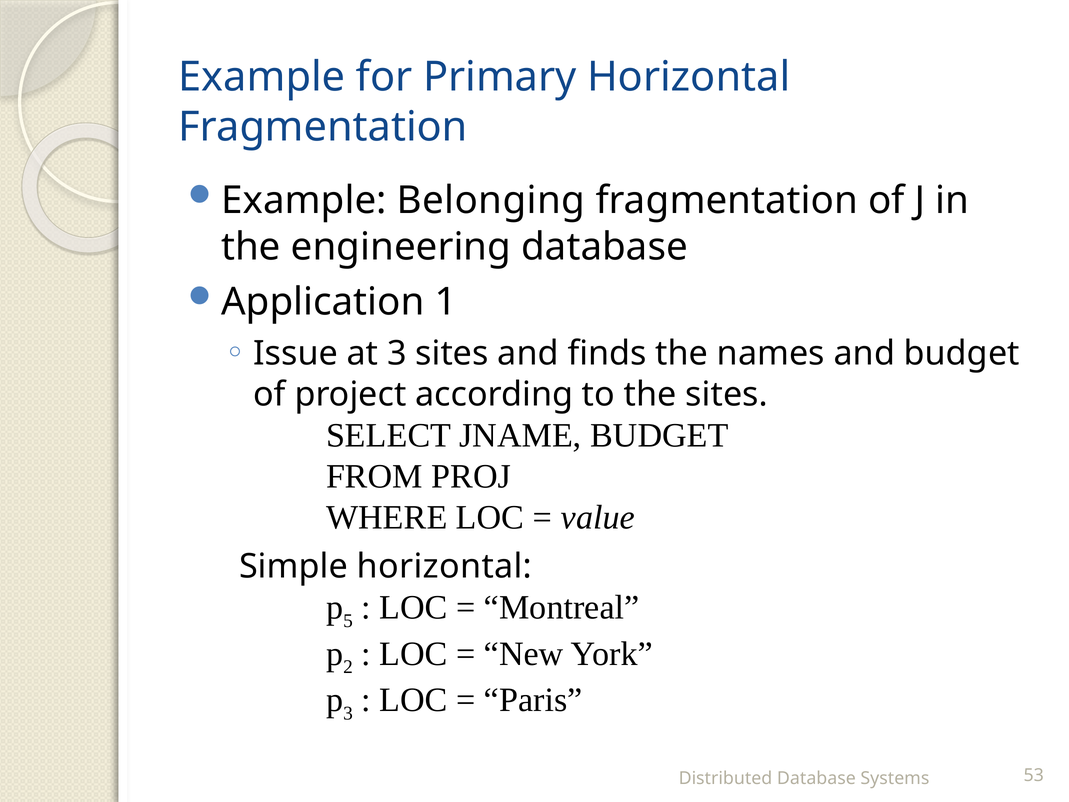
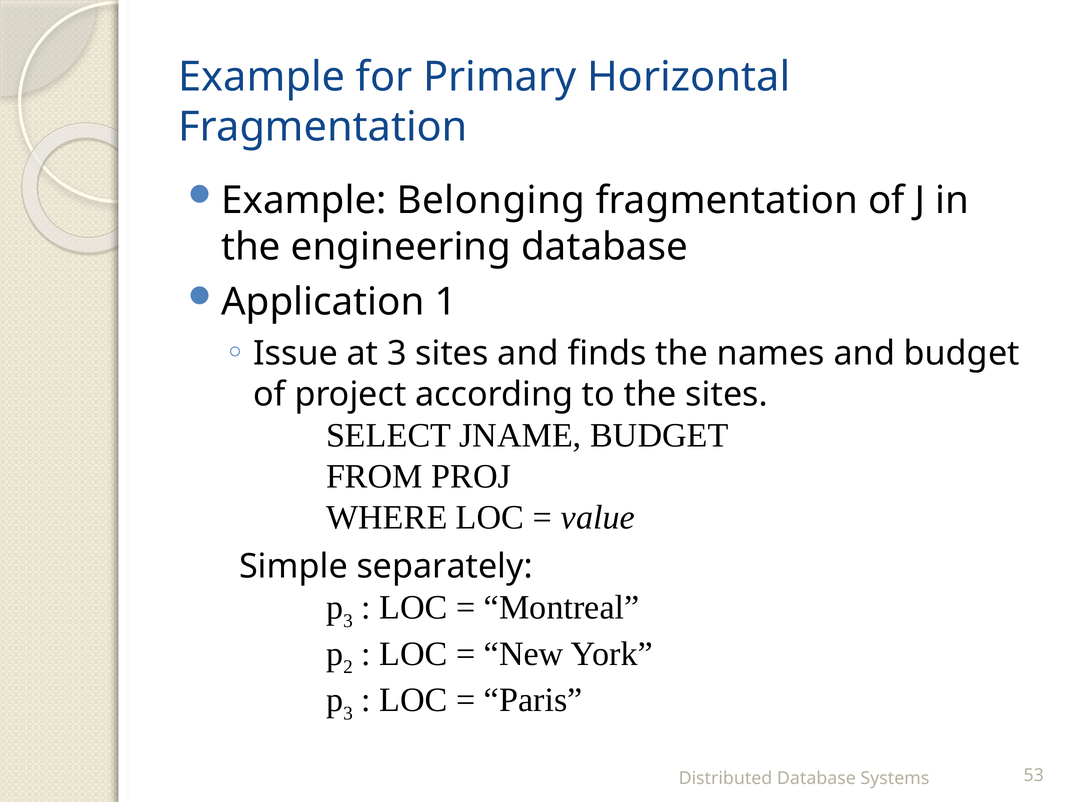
Simple horizontal: horizontal -> separately (445, 566)
5: 5 -> 3 (348, 621)
